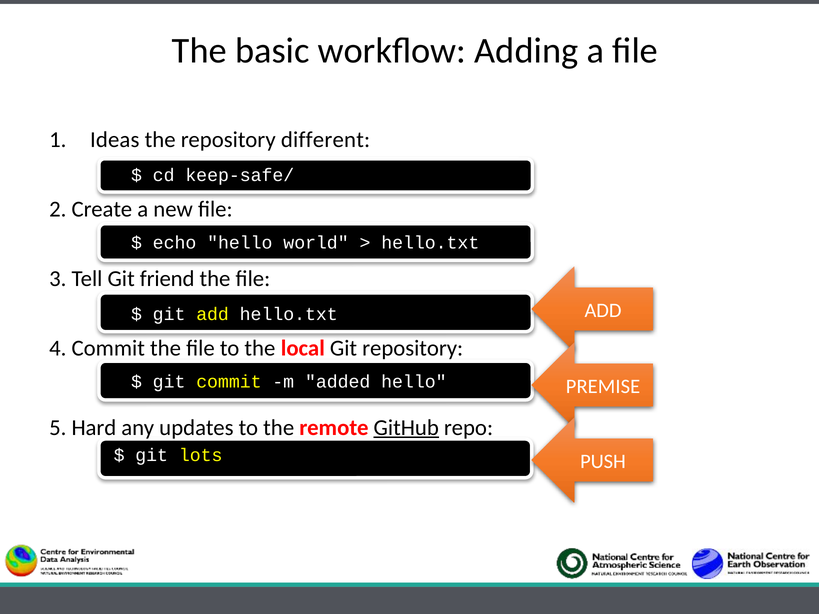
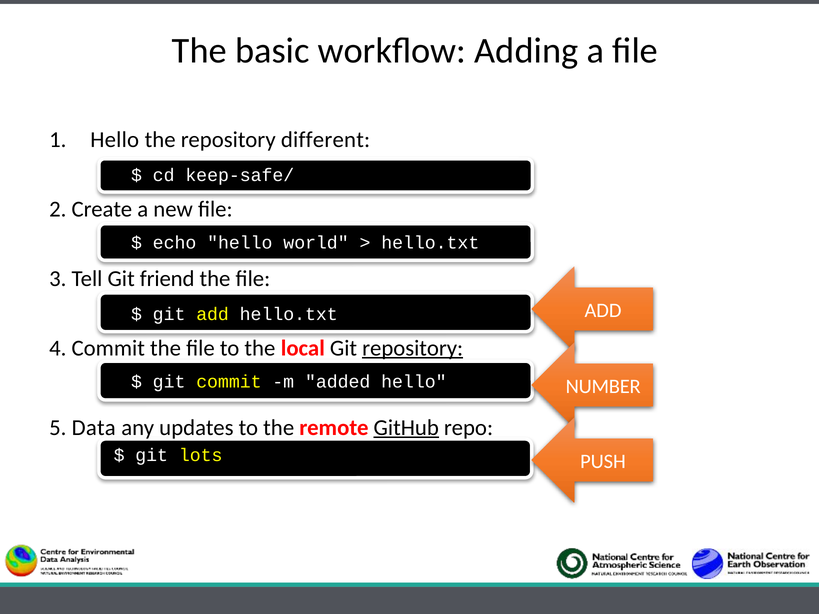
Ideas: Ideas -> Hello (115, 140)
repository underline: none -> present (413, 348)
PREMISE: PREMISE -> NUMBER (603, 387)
Hard: Hard -> Data (94, 428)
